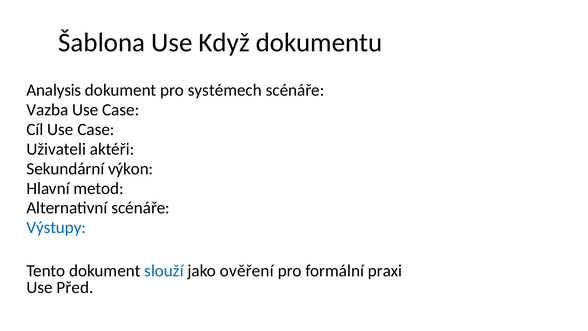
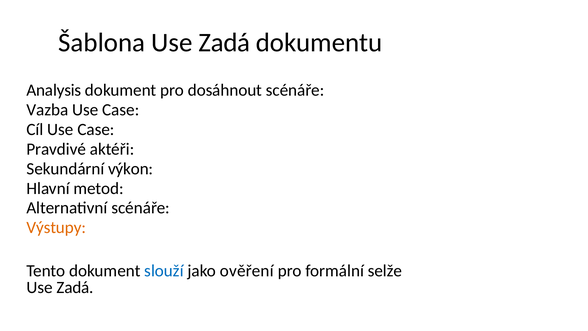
Šablona Use Když: Když -> Zadá (224, 43)
systémech: systémech -> dosáhnout (225, 90)
Uživateli: Uživateli -> Pravdivé (56, 149)
Výstupy colour: blue -> orange (56, 227)
praxi: praxi -> selže (385, 271)
Před: Před -> Zadá (75, 287)
